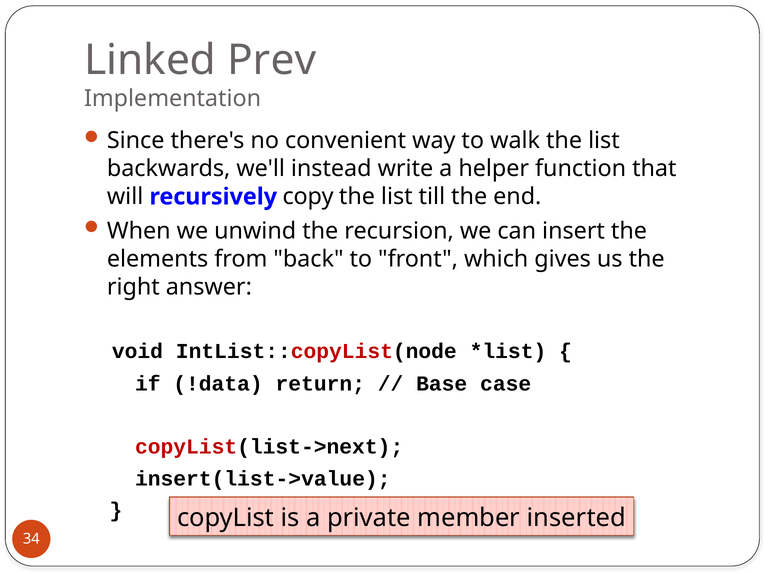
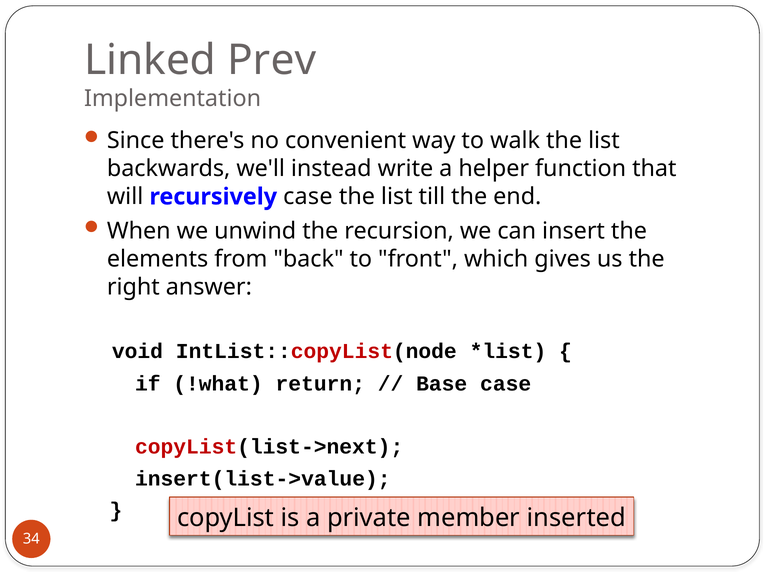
recursively copy: copy -> case (308, 197)
!data: !data -> !what (218, 383)
